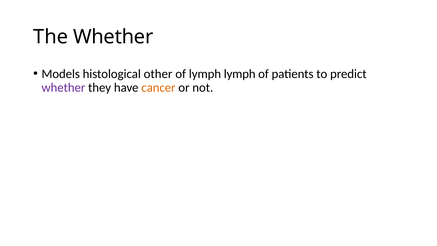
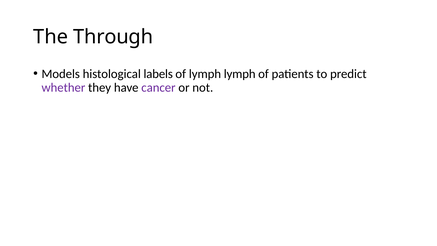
The Whether: Whether -> Through (113, 37)
other: other -> labels (158, 74)
cancer colour: orange -> purple (158, 88)
